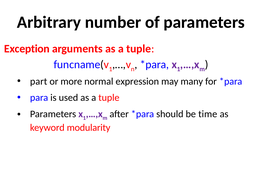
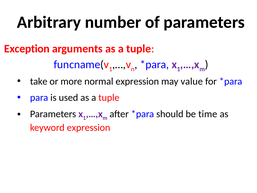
part: part -> take (39, 81)
many: many -> value (192, 81)
keyword modularity: modularity -> expression (89, 127)
